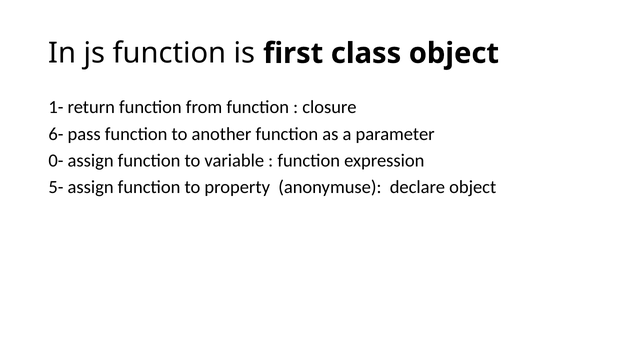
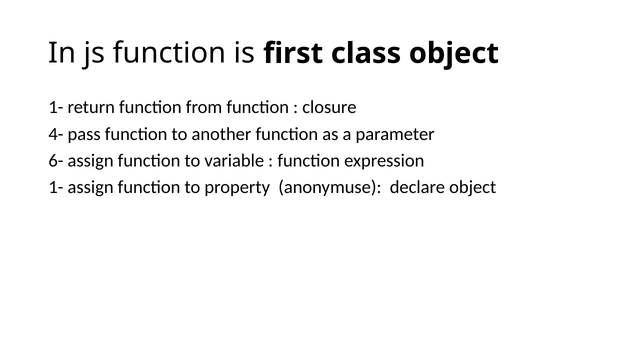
6-: 6- -> 4- (56, 134)
0-: 0- -> 6- (56, 161)
5-: 5- -> 1- (56, 187)
